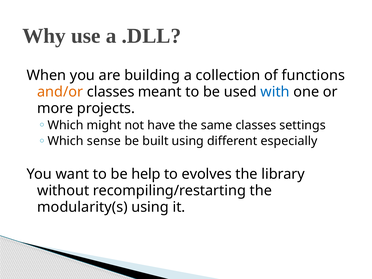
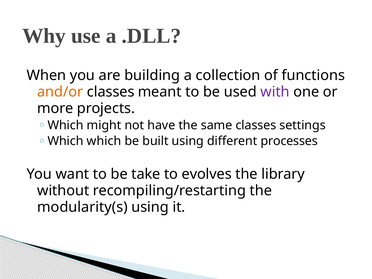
with colour: blue -> purple (275, 92)
Which sense: sense -> which (104, 141)
especially: especially -> processes (289, 141)
help: help -> take (146, 174)
